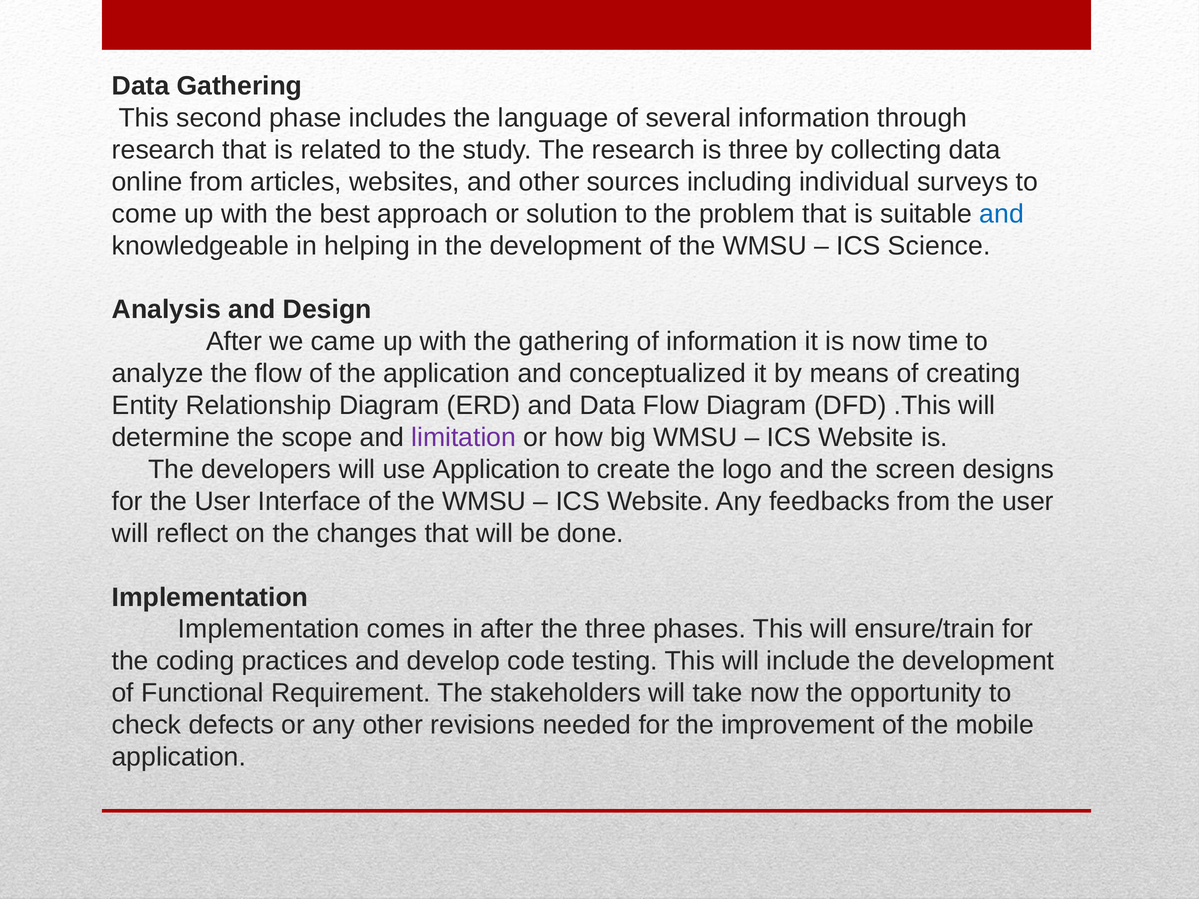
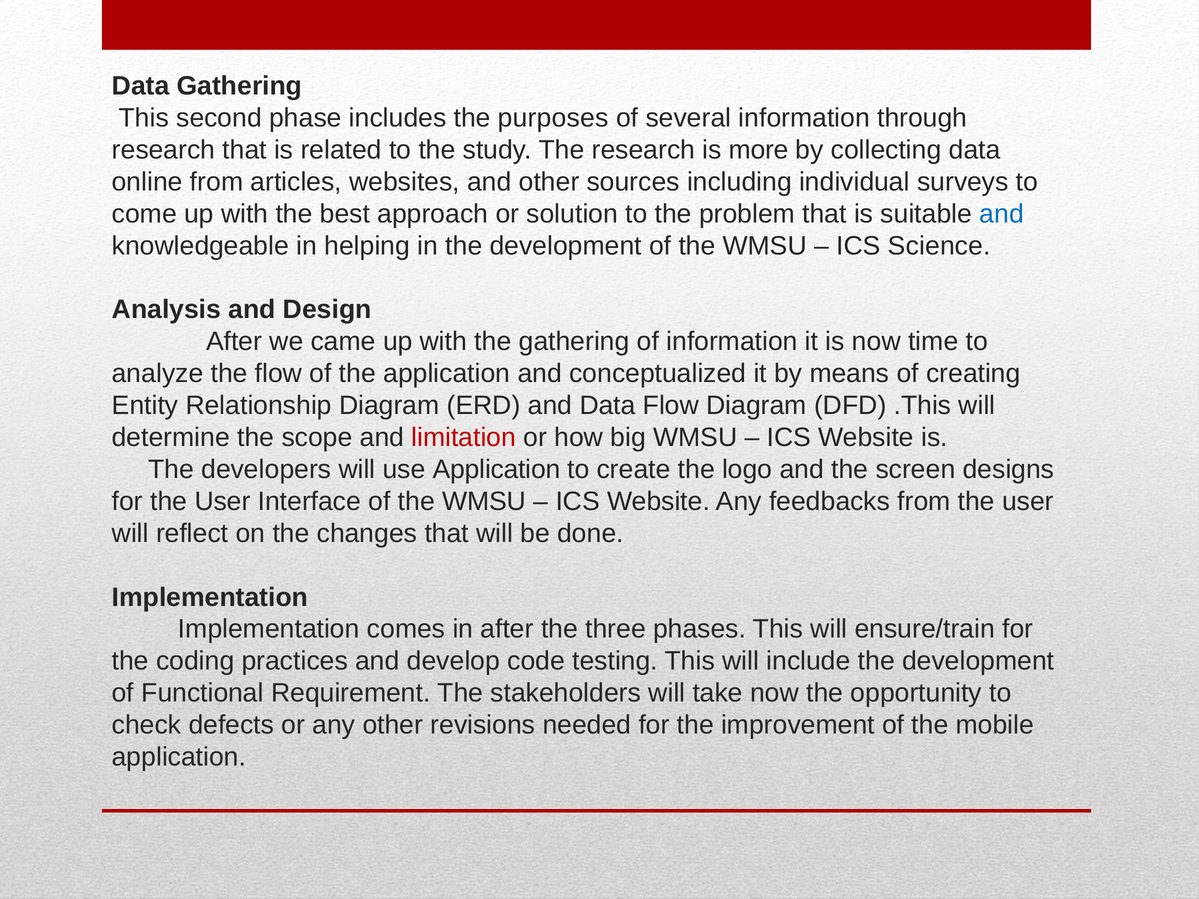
language: language -> purposes (553, 118)
is three: three -> more (759, 150)
limitation colour: purple -> red (464, 438)
